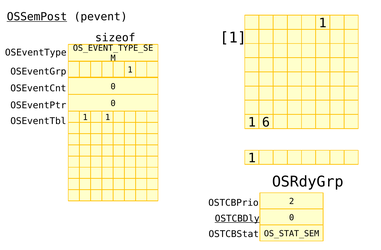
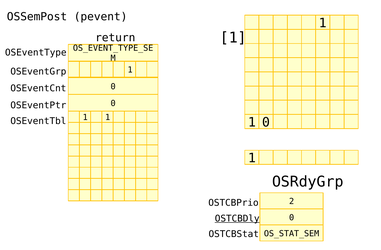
OSSemPost underline: present -> none (37, 17)
sizeof: sizeof -> return (115, 38)
1 6: 6 -> 0 (266, 123)
